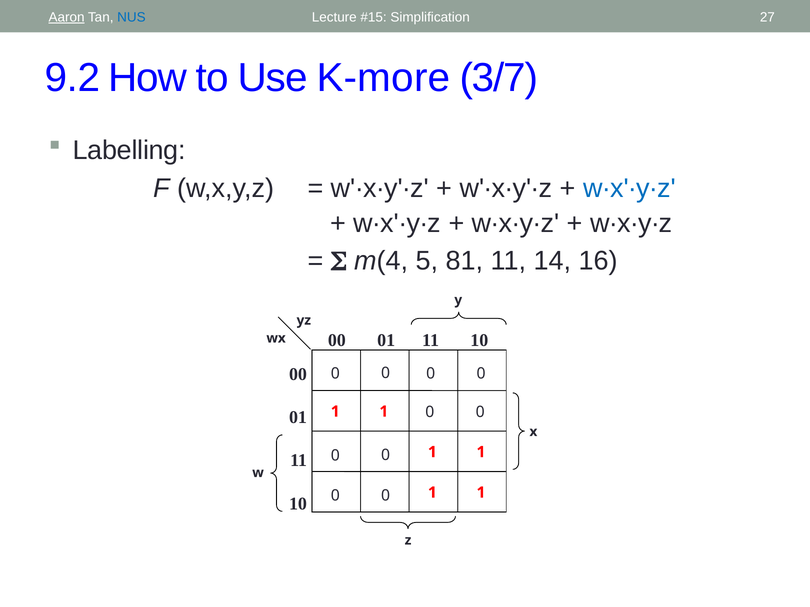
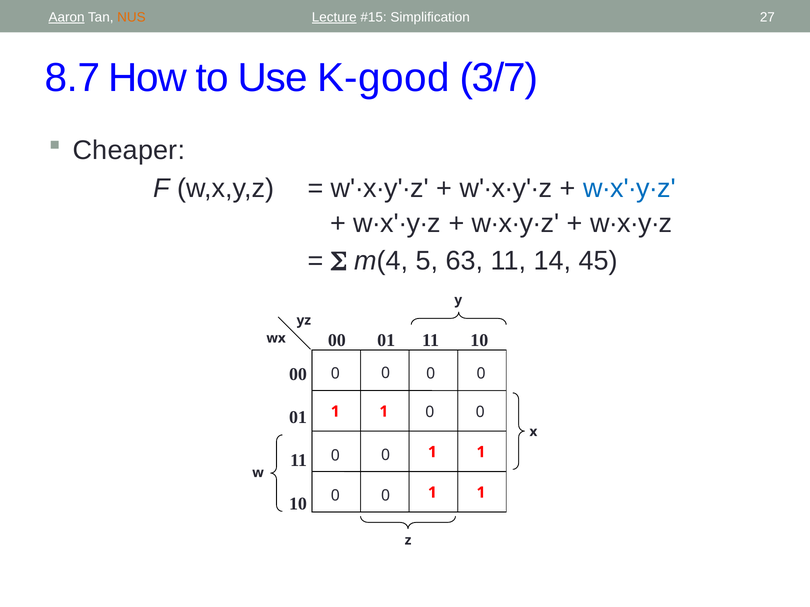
NUS colour: blue -> orange (131, 17)
Lecture underline: none -> present (334, 17)
9.2: 9.2 -> 8.7 (72, 78)
K-more: K-more -> K-good (383, 78)
Labelling: Labelling -> Cheaper (129, 150)
81: 81 -> 63 (464, 261)
16: 16 -> 45 (598, 261)
